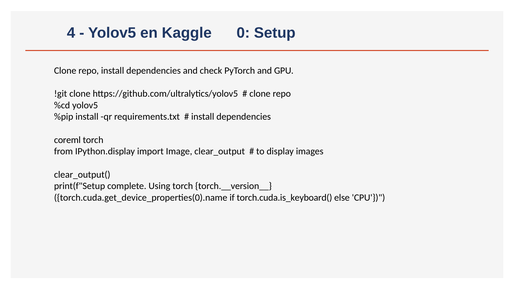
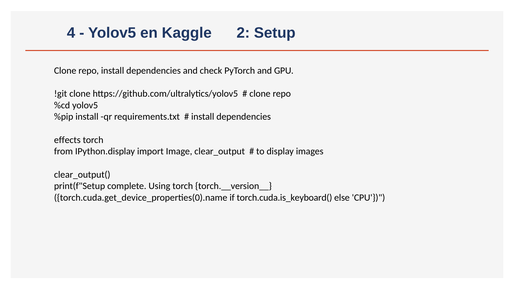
0: 0 -> 2 (243, 33)
coreml: coreml -> effects (67, 140)
